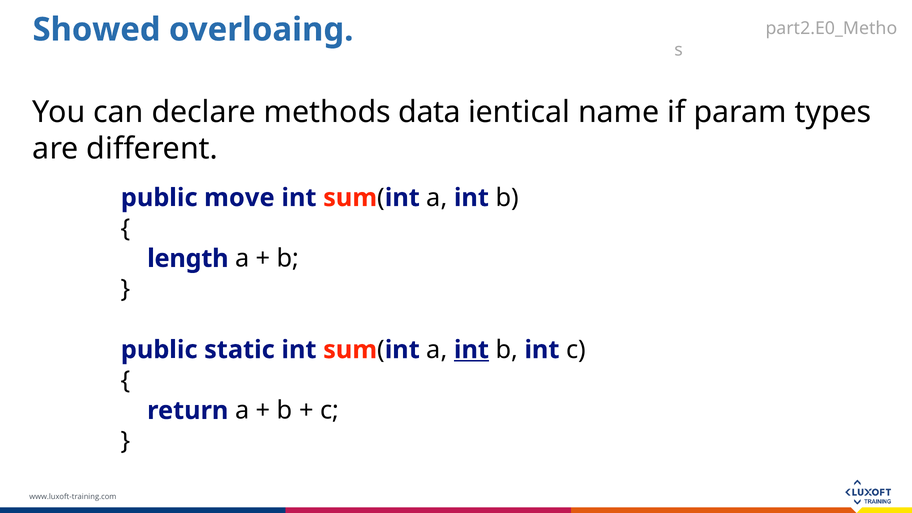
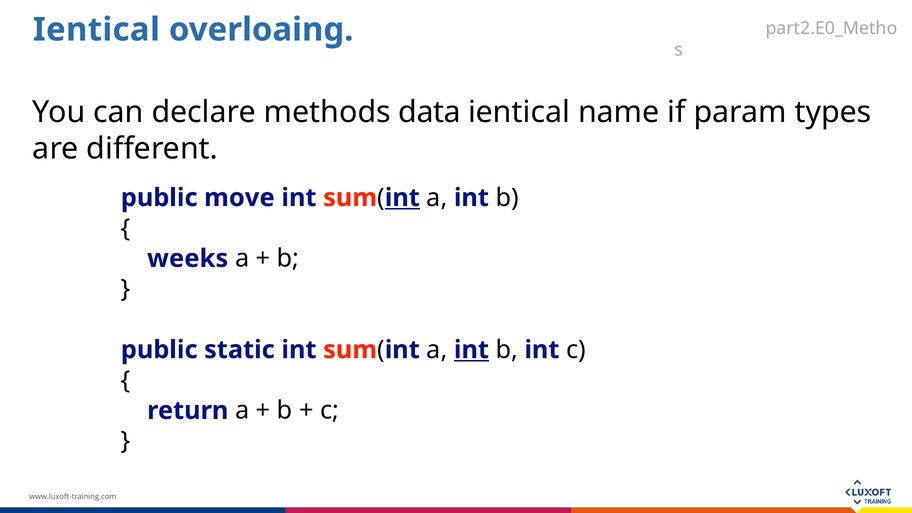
Showed: Showed -> Ientical (96, 30)
int underline: none -> present (402, 198)
length: length -> weeks (188, 259)
